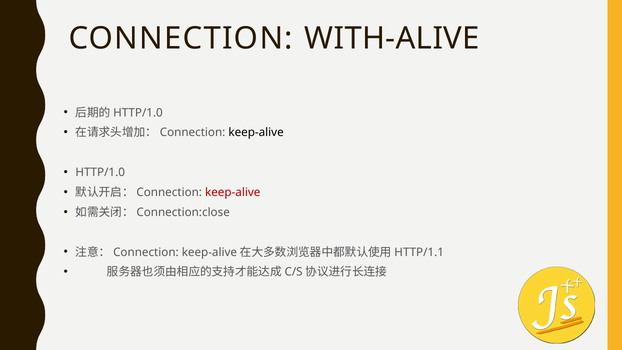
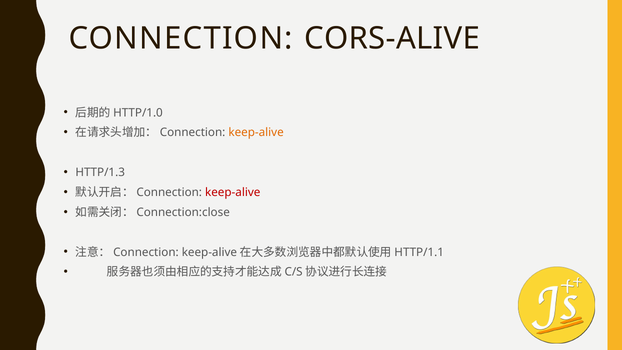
WITH-ALIVE: WITH-ALIVE -> CORS-ALIVE (392, 38)
keep-alive colour: black -> orange (256, 133)
HTTP/1.0: HTTP/1.0 -> HTTP/1.3 (100, 172)
